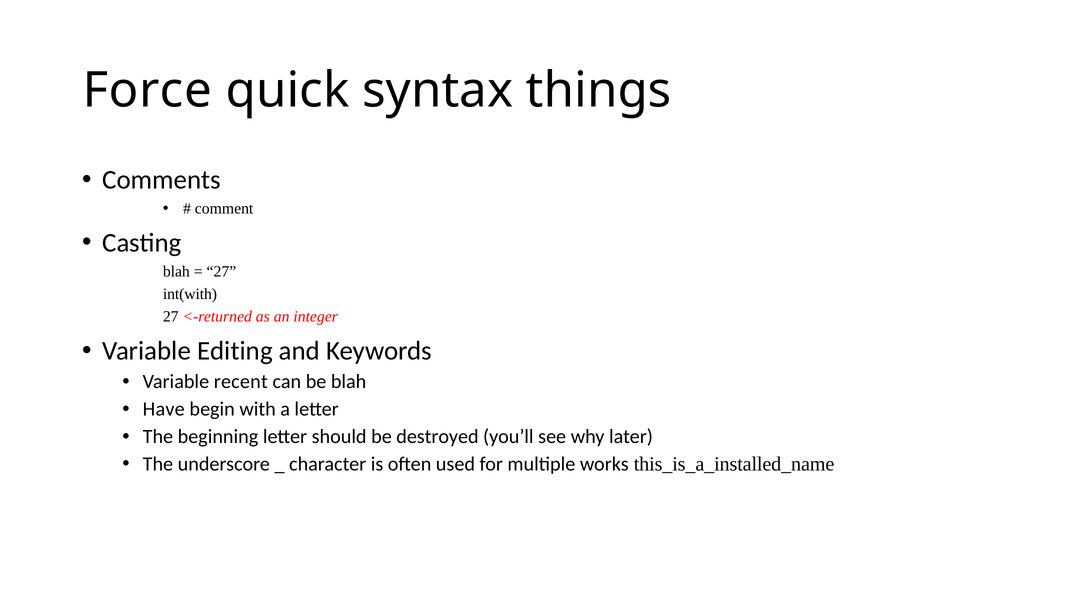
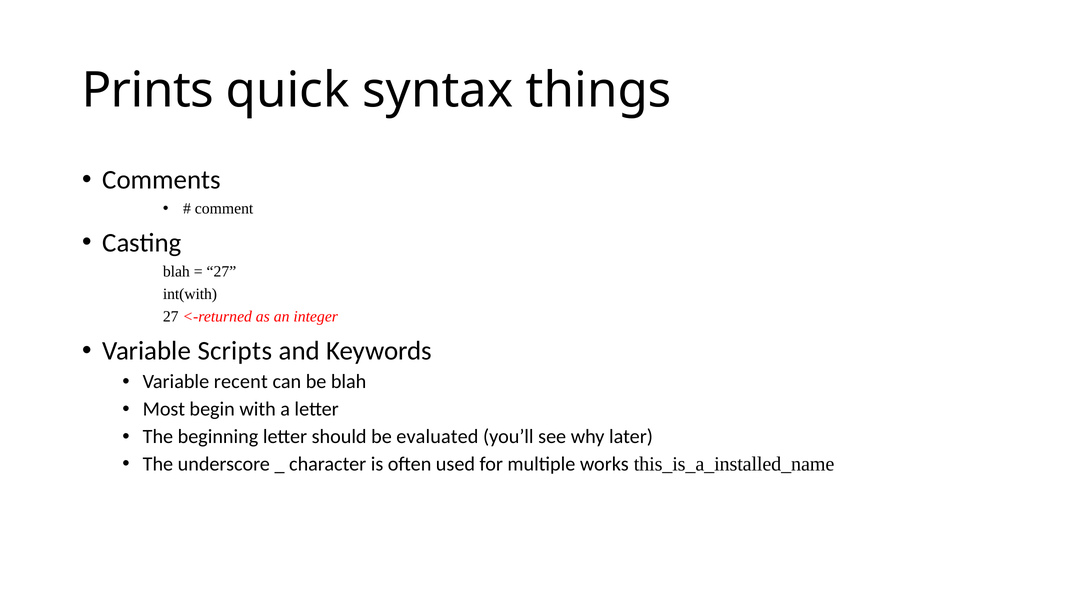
Force: Force -> Prints (148, 90)
Editing: Editing -> Scripts (235, 351)
Have: Have -> Most (164, 409)
destroyed: destroyed -> evaluated (437, 436)
